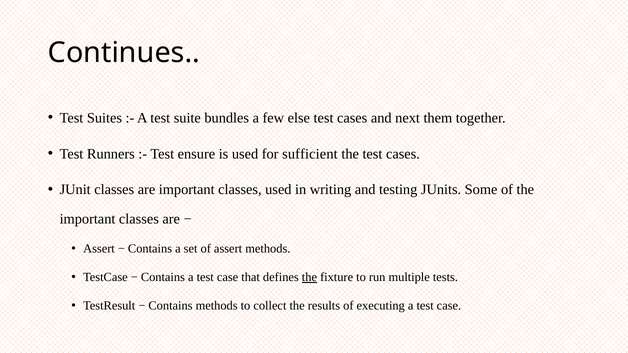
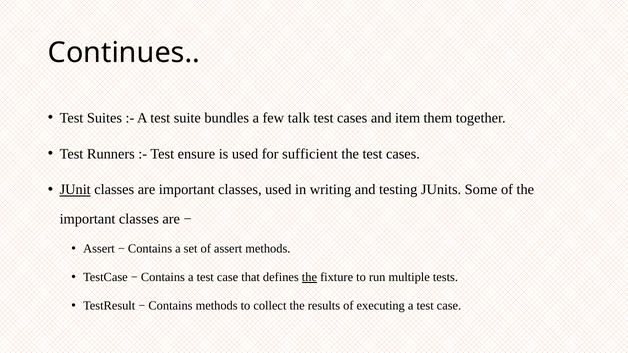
else: else -> talk (299, 118)
next: next -> item (408, 118)
JUnit underline: none -> present (75, 190)
